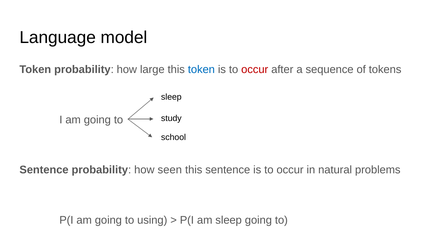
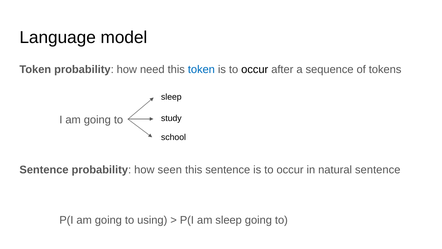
large: large -> need (152, 70)
occur colour: red -> black (255, 70)
natural problems: problems -> sentence (378, 170)
